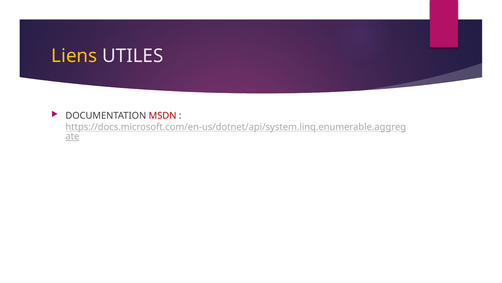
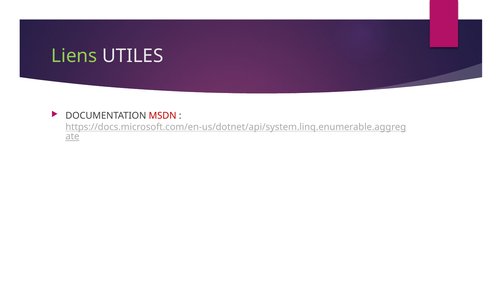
Liens colour: yellow -> light green (74, 56)
